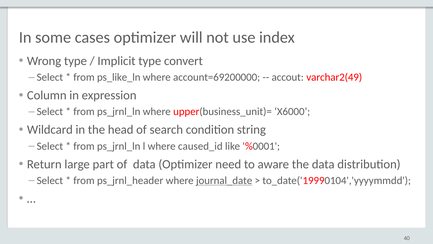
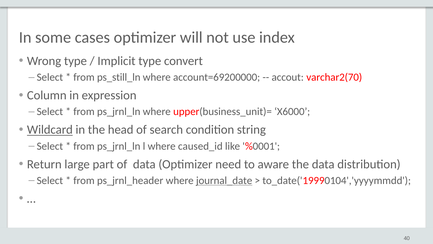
ps_like_ln: ps_like_ln -> ps_still_ln (119, 77)
varchar2(49: varchar2(49 -> varchar2(70 (334, 77)
Wildcard underline: none -> present (50, 130)
